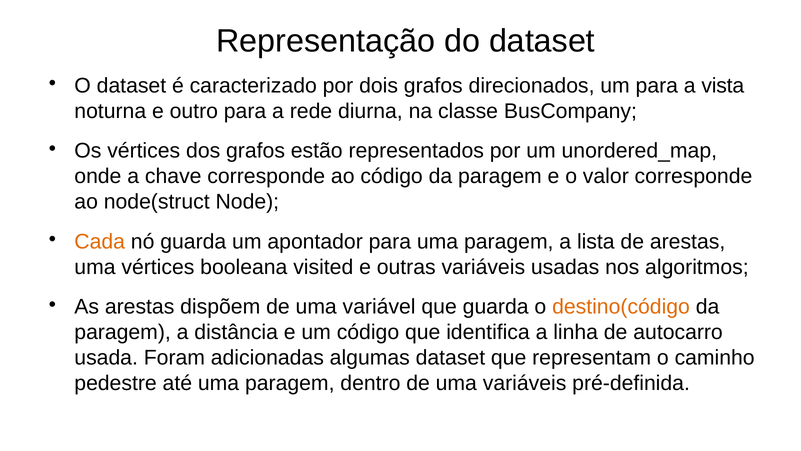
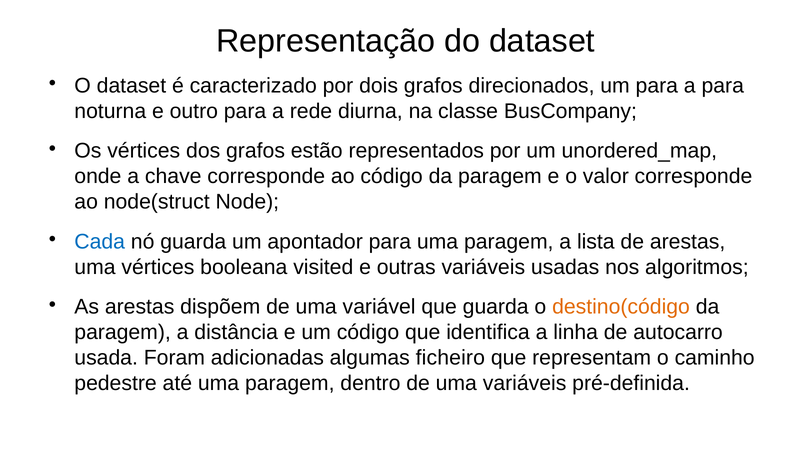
a vista: vista -> para (723, 86)
Cada colour: orange -> blue (100, 241)
algumas dataset: dataset -> ficheiro (450, 357)
